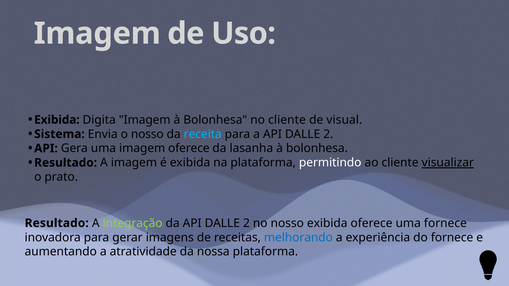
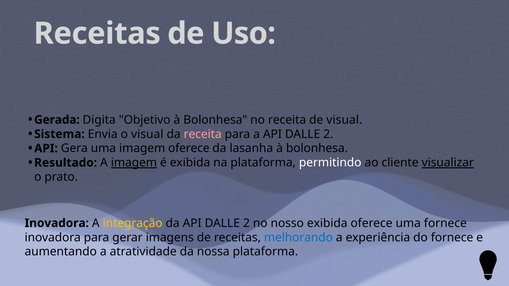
Imagem: Imagem -> Receitas (97, 34)
Exibida: Exibida -> Gerada (57, 120)
Digita Imagem: Imagem -> Objetivo (145, 120)
no cliente: cliente -> receita (287, 120)
o nosso: nosso -> visual (147, 134)
receita colour: light blue -> pink (203, 134)
imagem underline: none -> present (134, 163)
Resultado: Resultado -> Inovadora (57, 223)
integração colour: light green -> yellow (133, 223)
